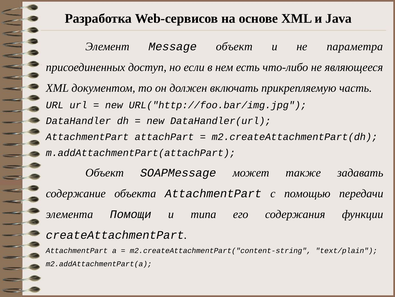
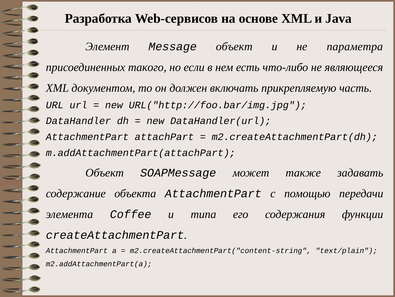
доступ: доступ -> такого (147, 67)
Помощи: Помощи -> Coffee (131, 214)
